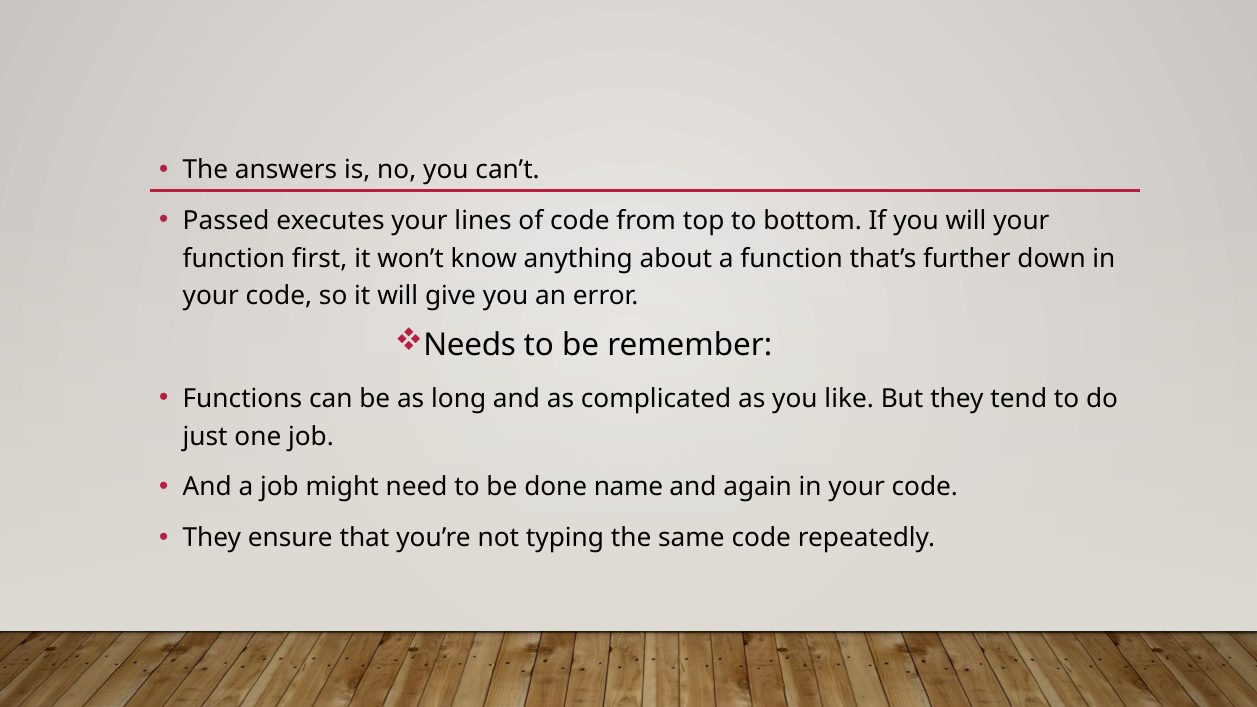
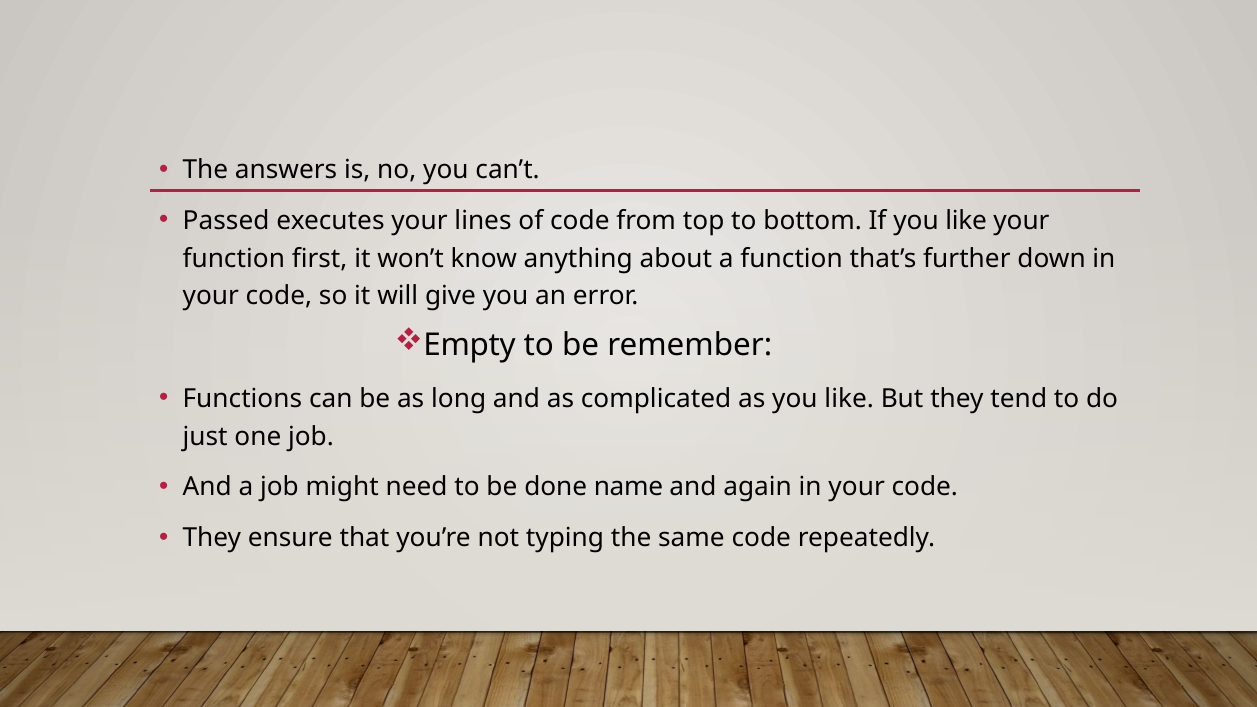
If you will: will -> like (966, 221)
Needs: Needs -> Empty (470, 345)
